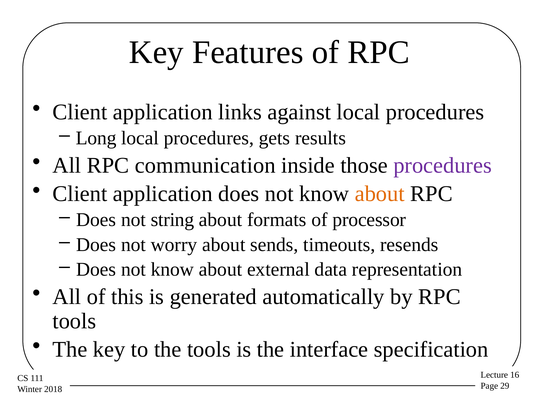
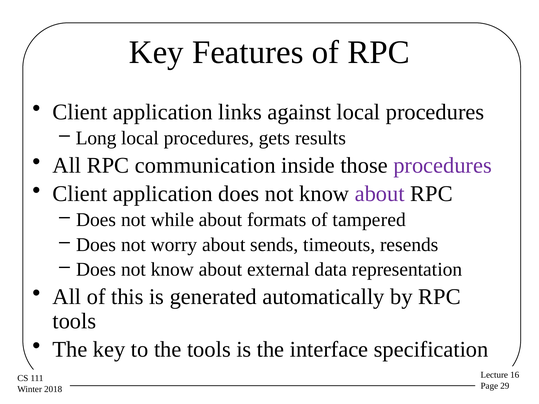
about colour: orange -> purple (380, 194)
string: string -> while (172, 220)
processor: processor -> tampered (369, 220)
